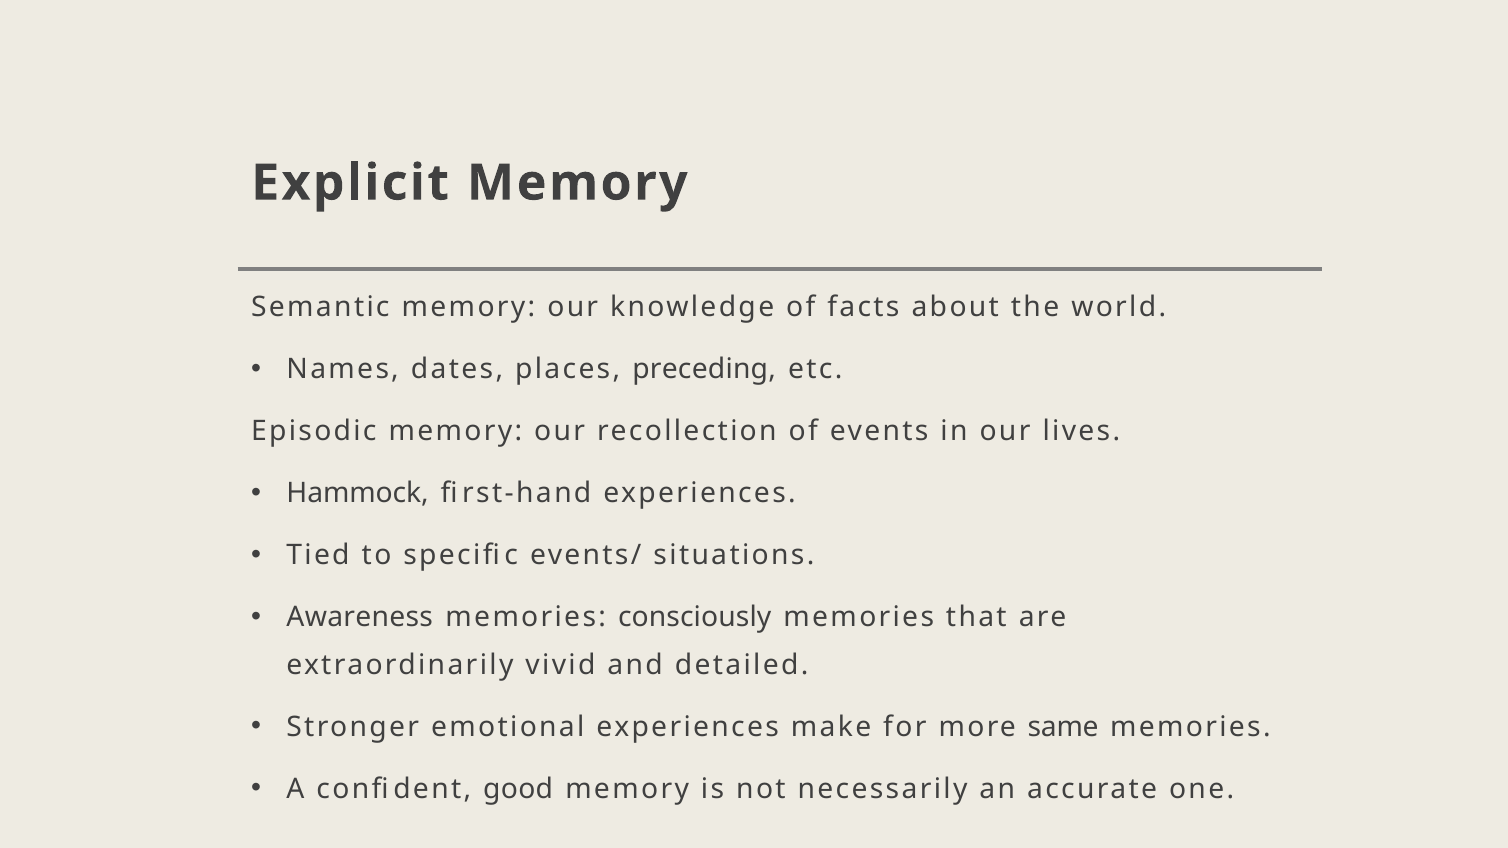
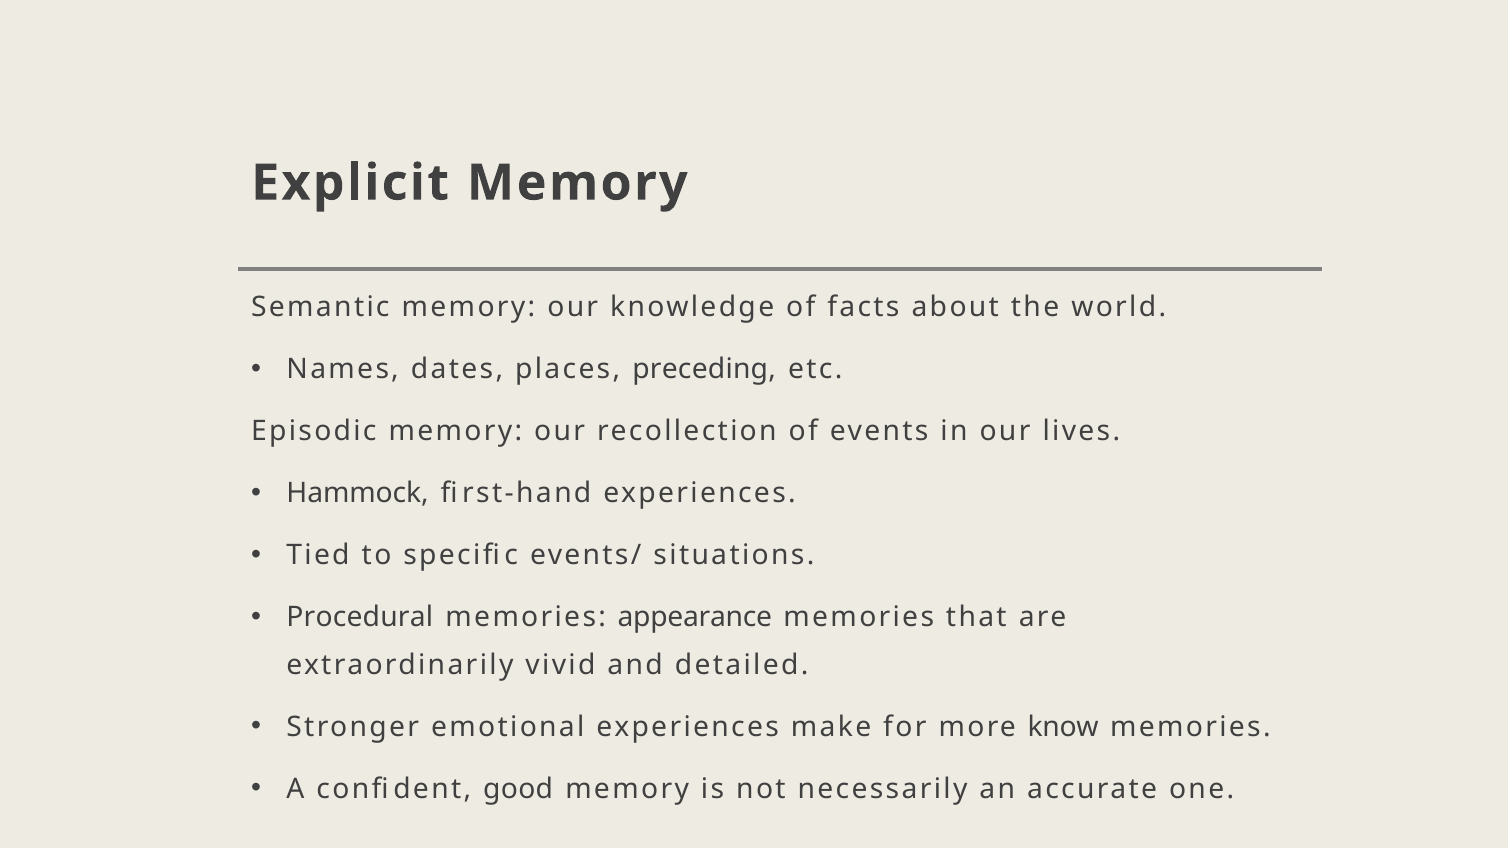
Awareness: Awareness -> Procedural (360, 618)
consciously: consciously -> appearance (695, 618)
same: same -> know (1063, 727)
